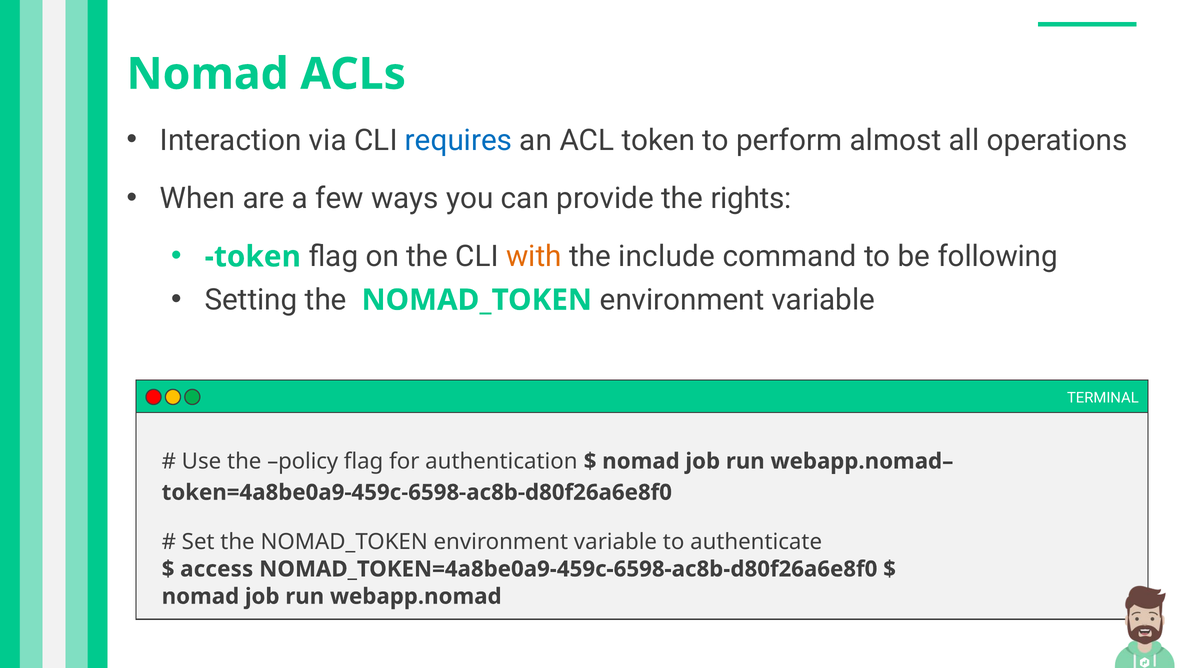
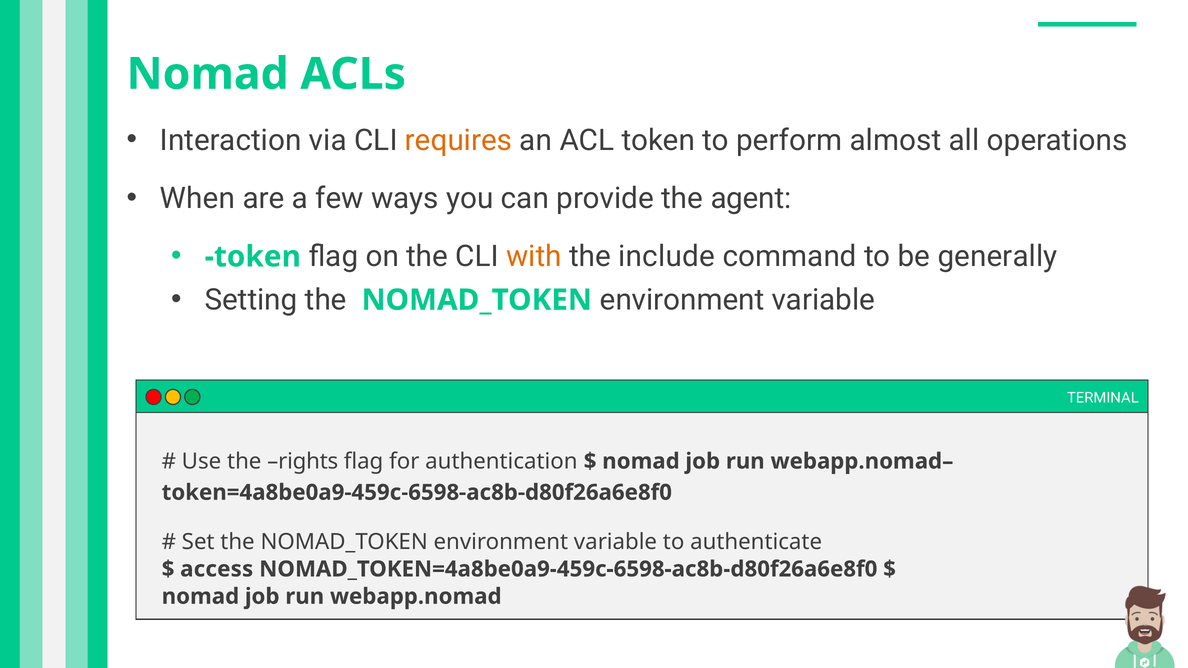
requires colour: blue -> orange (459, 140)
rights: rights -> agent (751, 199)
following: following -> generally (998, 257)
policy: policy -> rights (303, 461)
